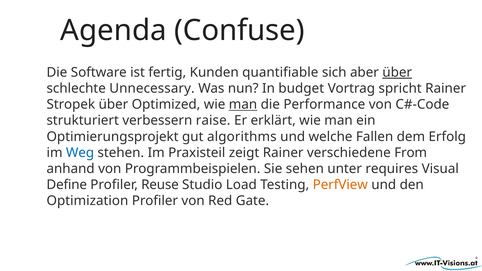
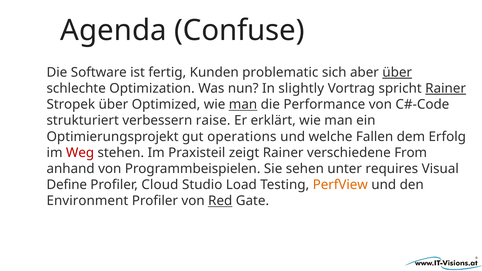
quantifiable: quantifiable -> problematic (280, 72)
Unnecessary: Unnecessary -> Optimization (152, 88)
budget: budget -> slightly (301, 88)
Rainer underline: none -> present (446, 88)
algorithms: algorithms -> operations (242, 137)
Weg colour: blue -> red (80, 153)
Reuse: Reuse -> Cloud (160, 185)
Optimization: Optimization -> Environment (87, 201)
Red underline: none -> present (220, 201)
